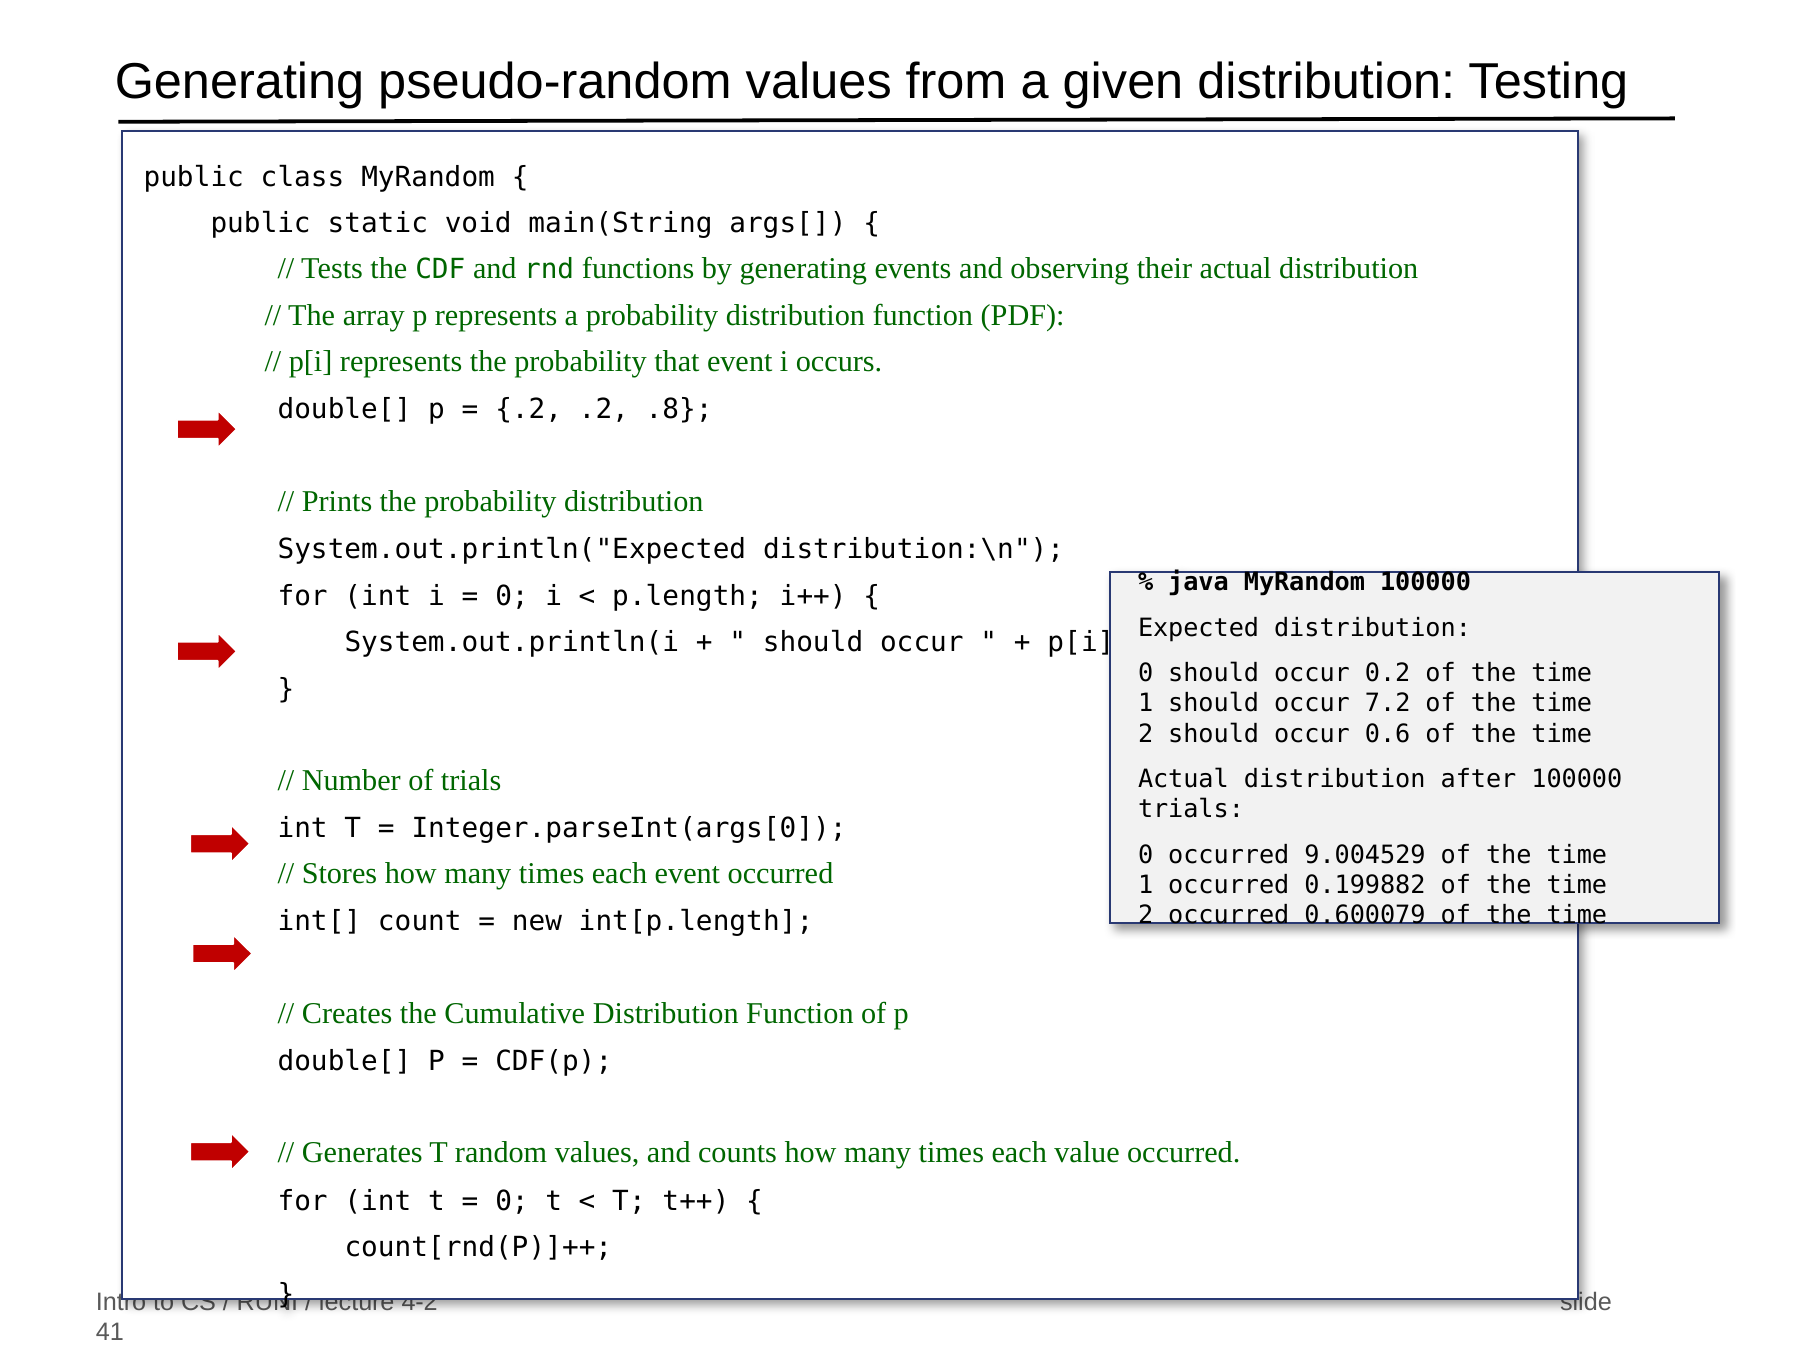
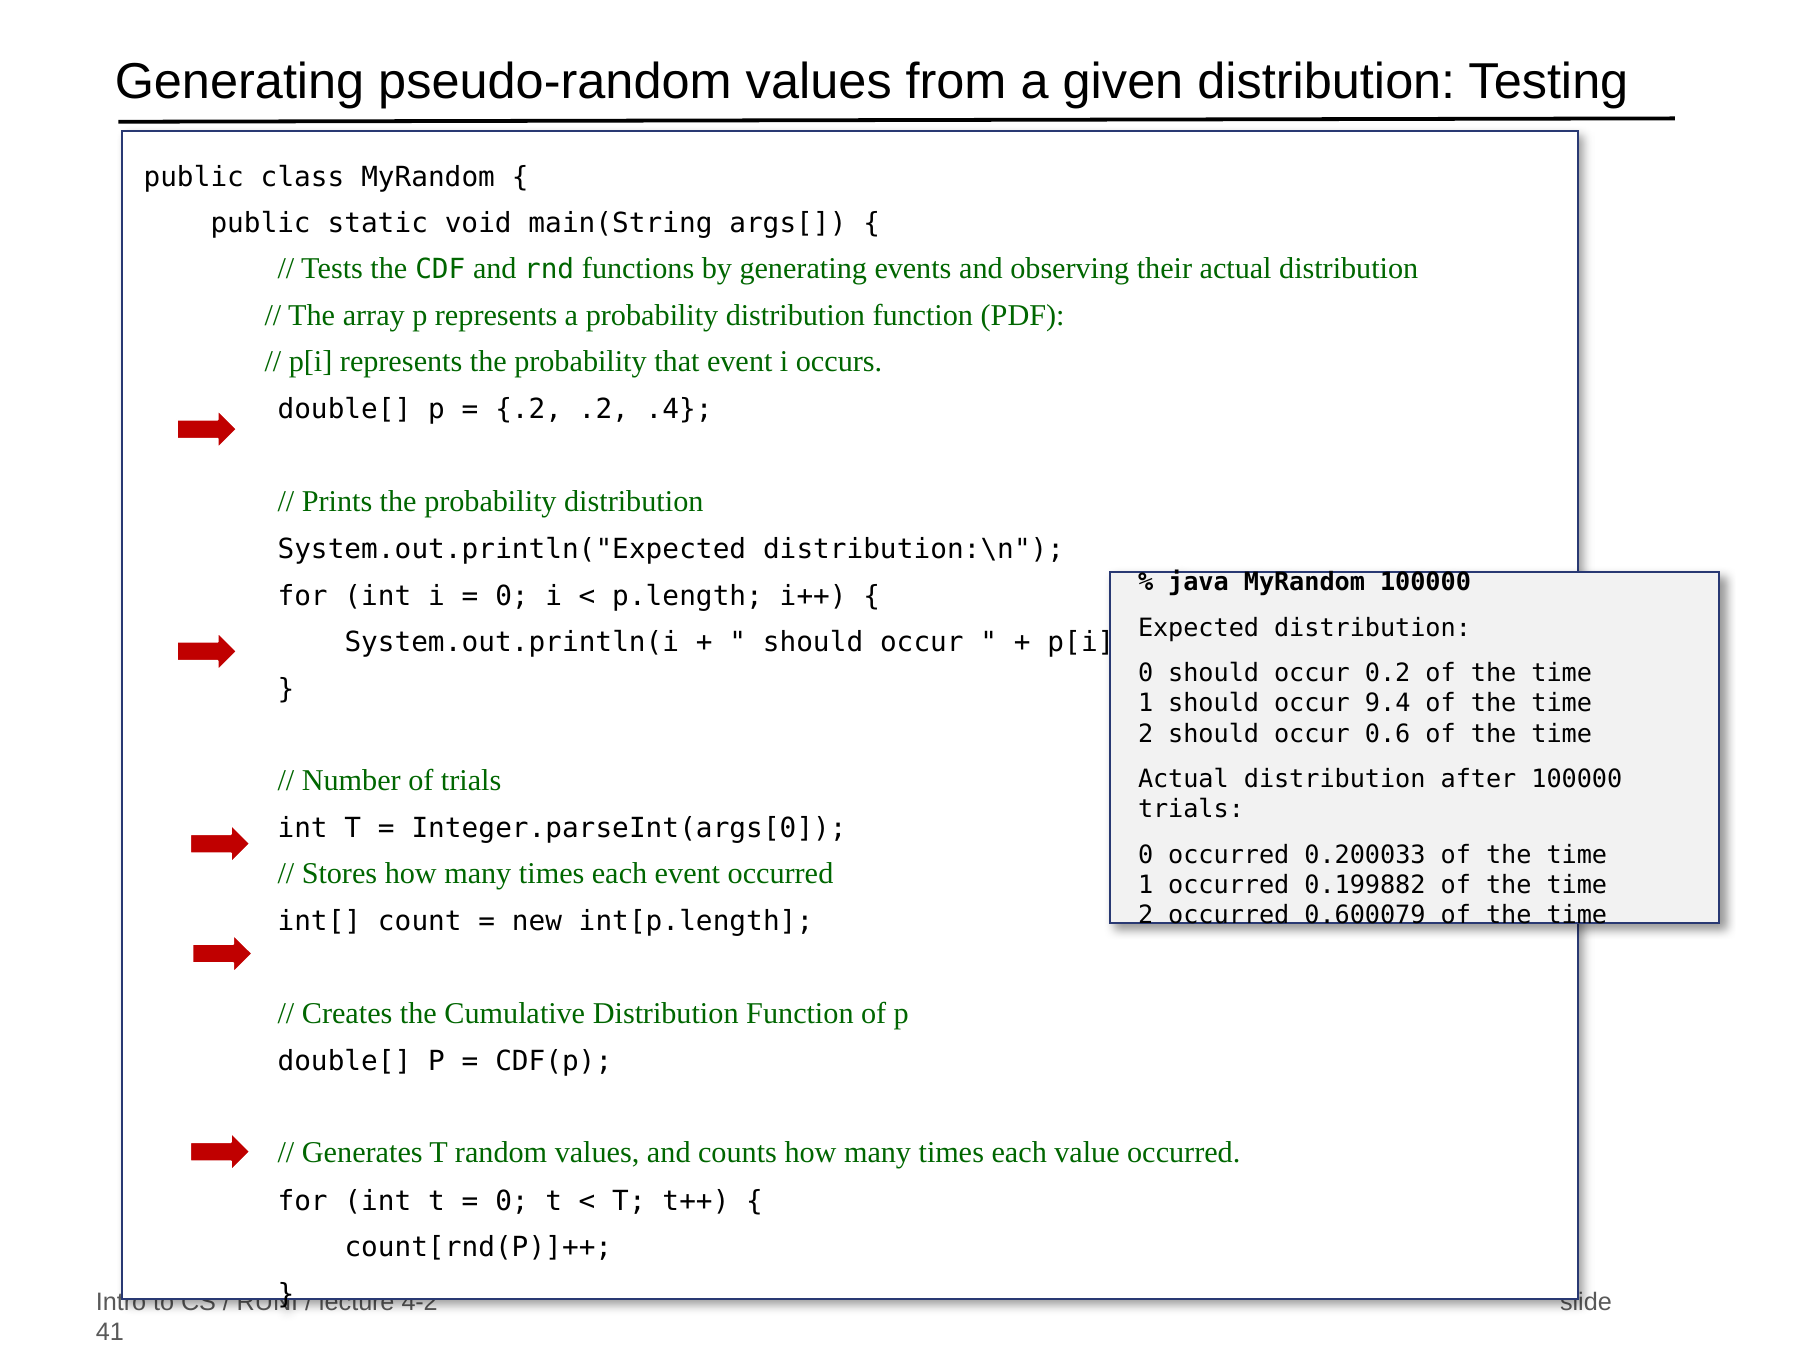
.8: .8 -> .4 (679, 410)
7.2: 7.2 -> 9.4 (1388, 704)
9.004529: 9.004529 -> 0.200033 (1365, 855)
